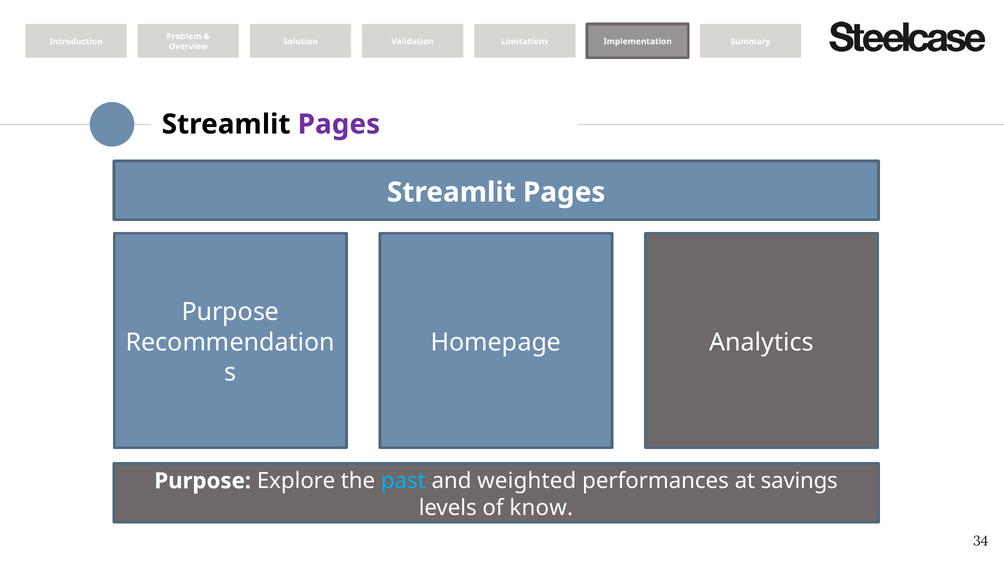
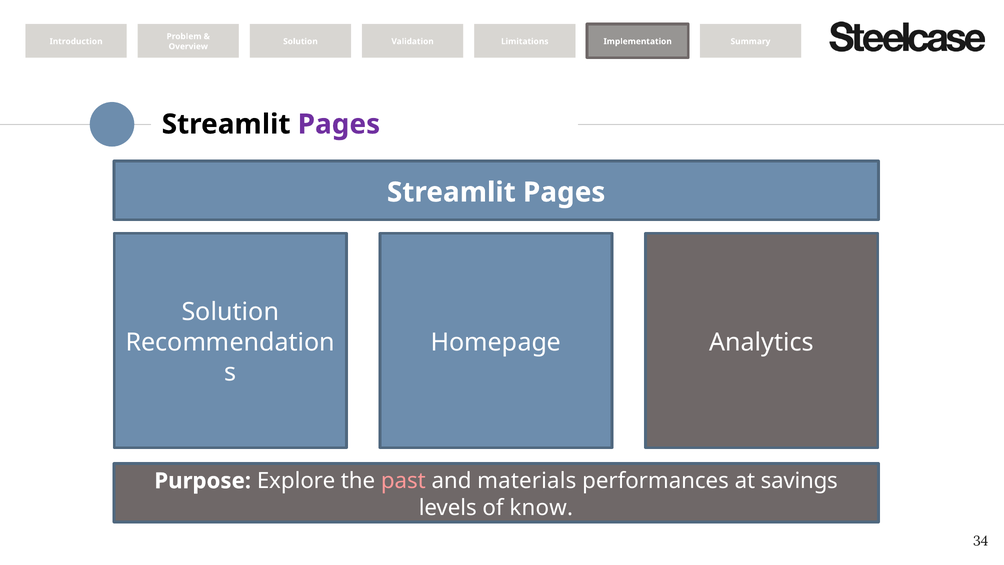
Purpose: Purpose -> Solution (230, 312)
past colour: light blue -> pink (403, 481)
weighted: weighted -> materials (527, 481)
